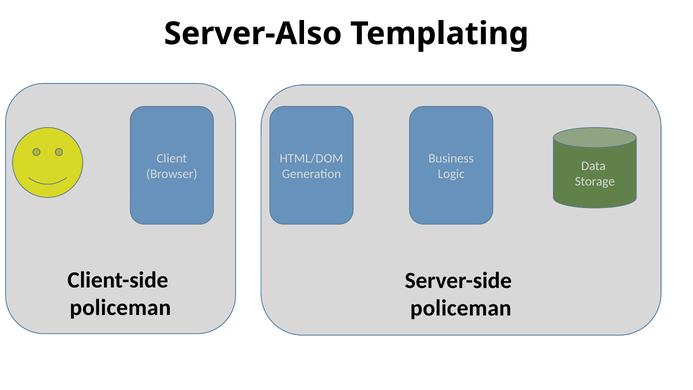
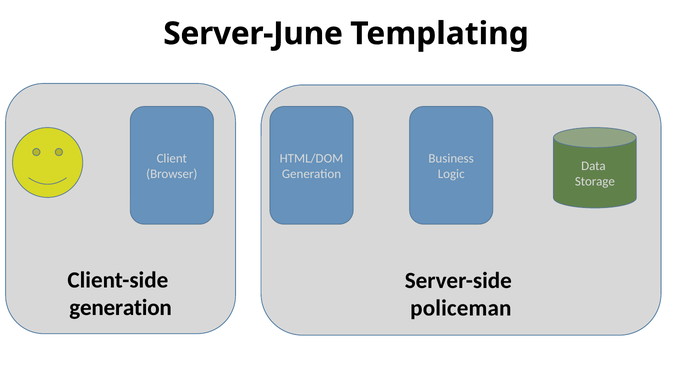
Server-Also: Server-Also -> Server-June (253, 34)
policeman: policeman -> generation (121, 307)
